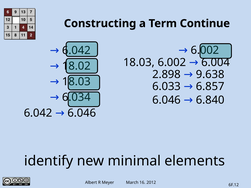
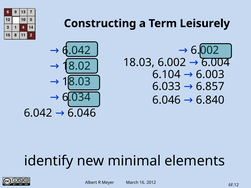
Continue: Continue -> Leisurely (205, 23)
2.898: 2.898 -> 6.104 (167, 74)
9.638: 9.638 -> 6.003 (210, 74)
